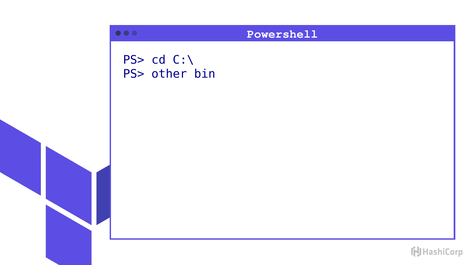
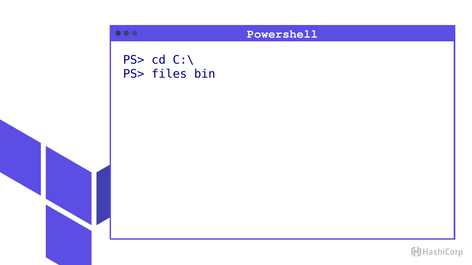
other: other -> files (169, 74)
